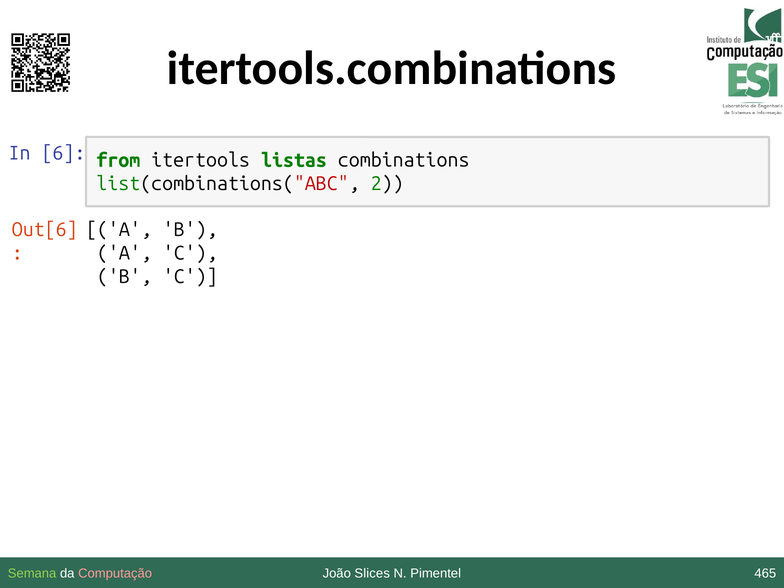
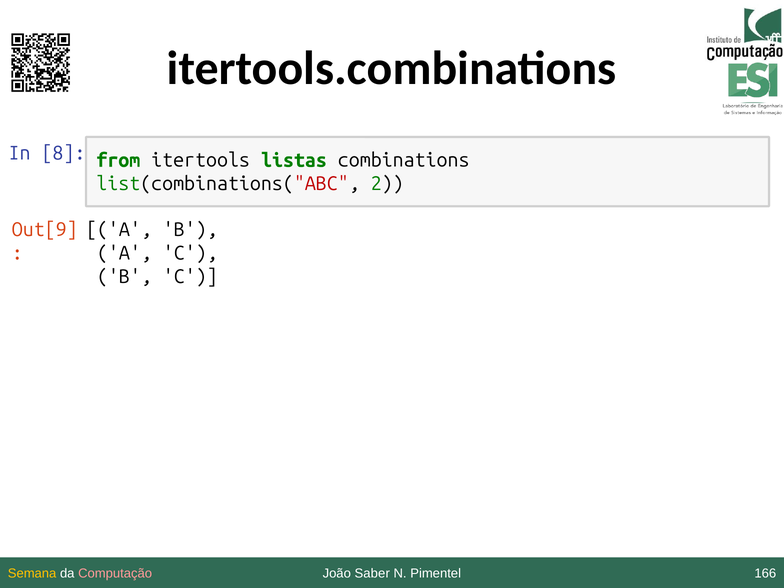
6: 6 -> 8 (63, 153)
Out[6: Out[6 -> Out[9 (45, 230)
Semana colour: light green -> yellow (32, 573)
Slices: Slices -> Saber (372, 573)
465: 465 -> 166 (765, 573)
